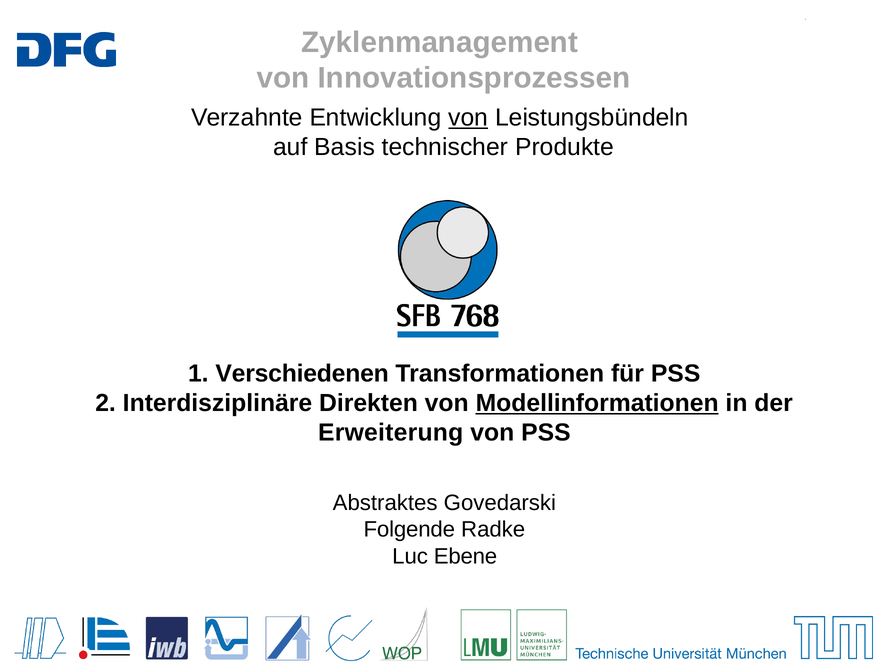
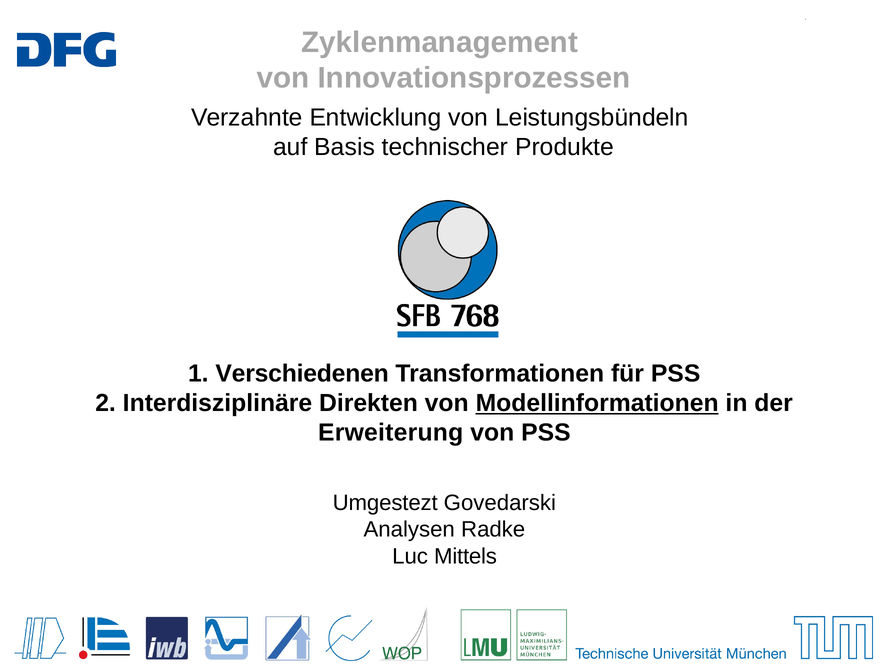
von underline: present -> none (468, 117)
Abstraktes: Abstraktes -> Umgestezt (385, 503)
Folgende: Folgende -> Analysen (409, 529)
Ebene: Ebene -> Mittels (465, 556)
